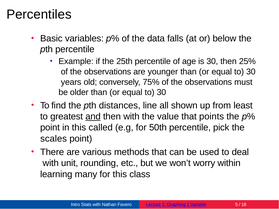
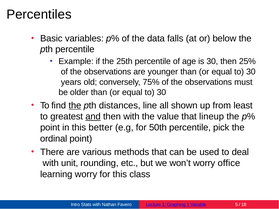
the underline: none -> present (75, 106)
points: points -> lineup (212, 117)
called: called -> better (101, 128)
scales: scales -> ordinal (54, 139)
within: within -> office (229, 163)
learning many: many -> worry (86, 175)
